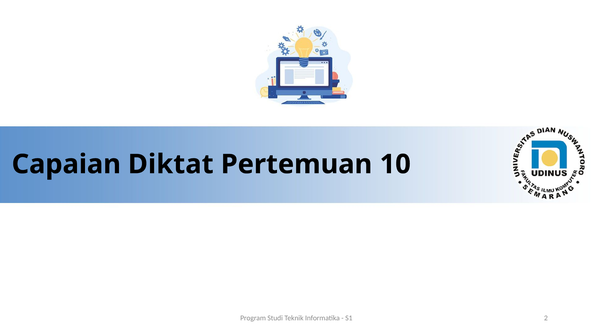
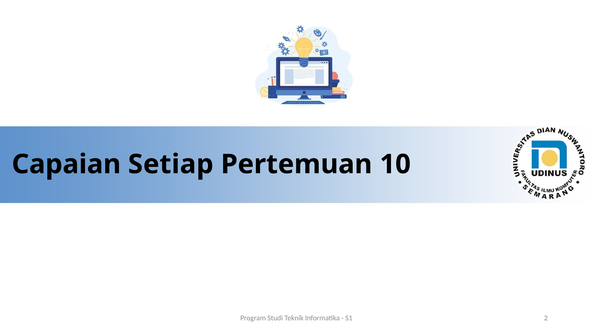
Diktat: Diktat -> Setiap (171, 165)
